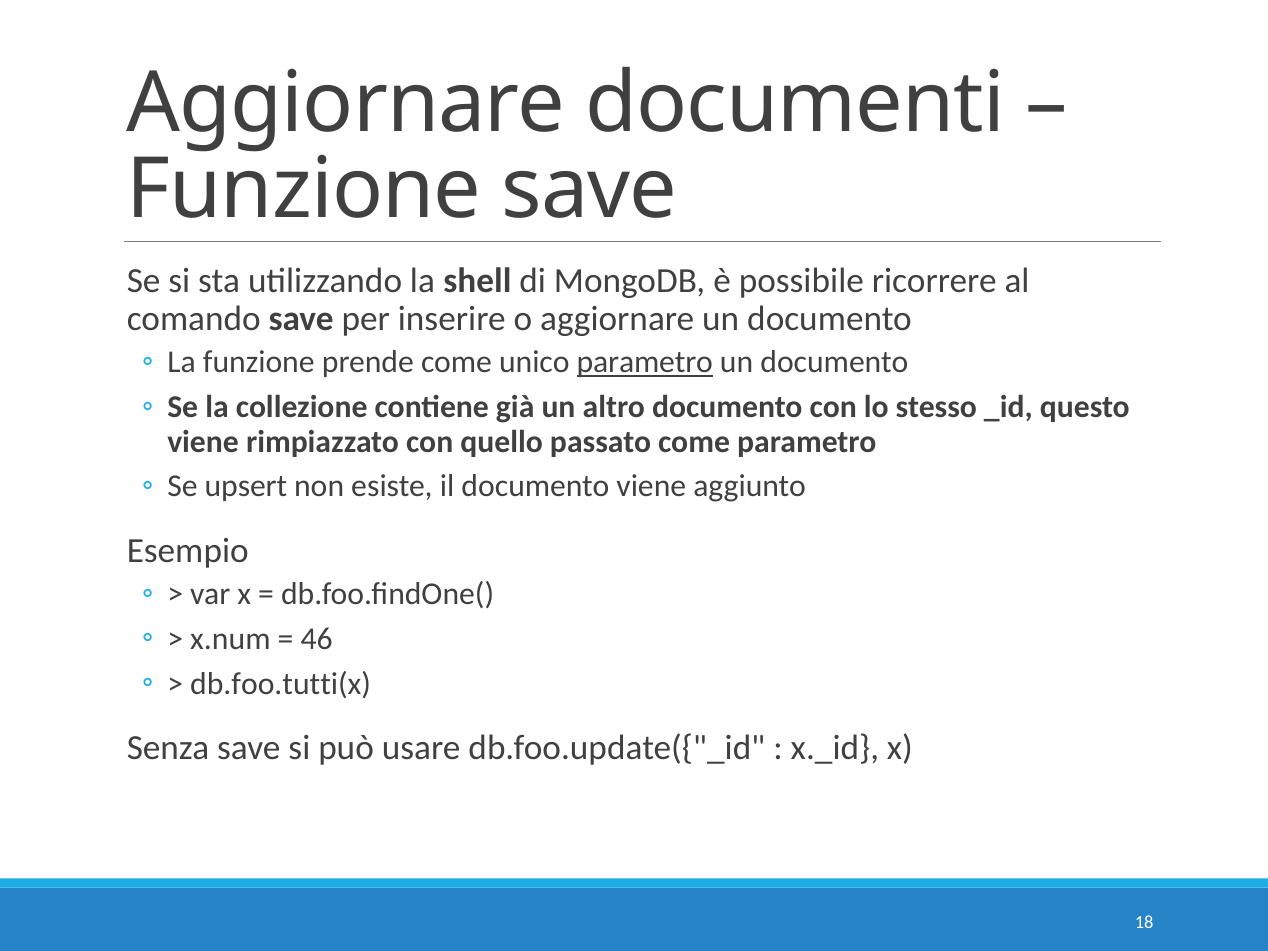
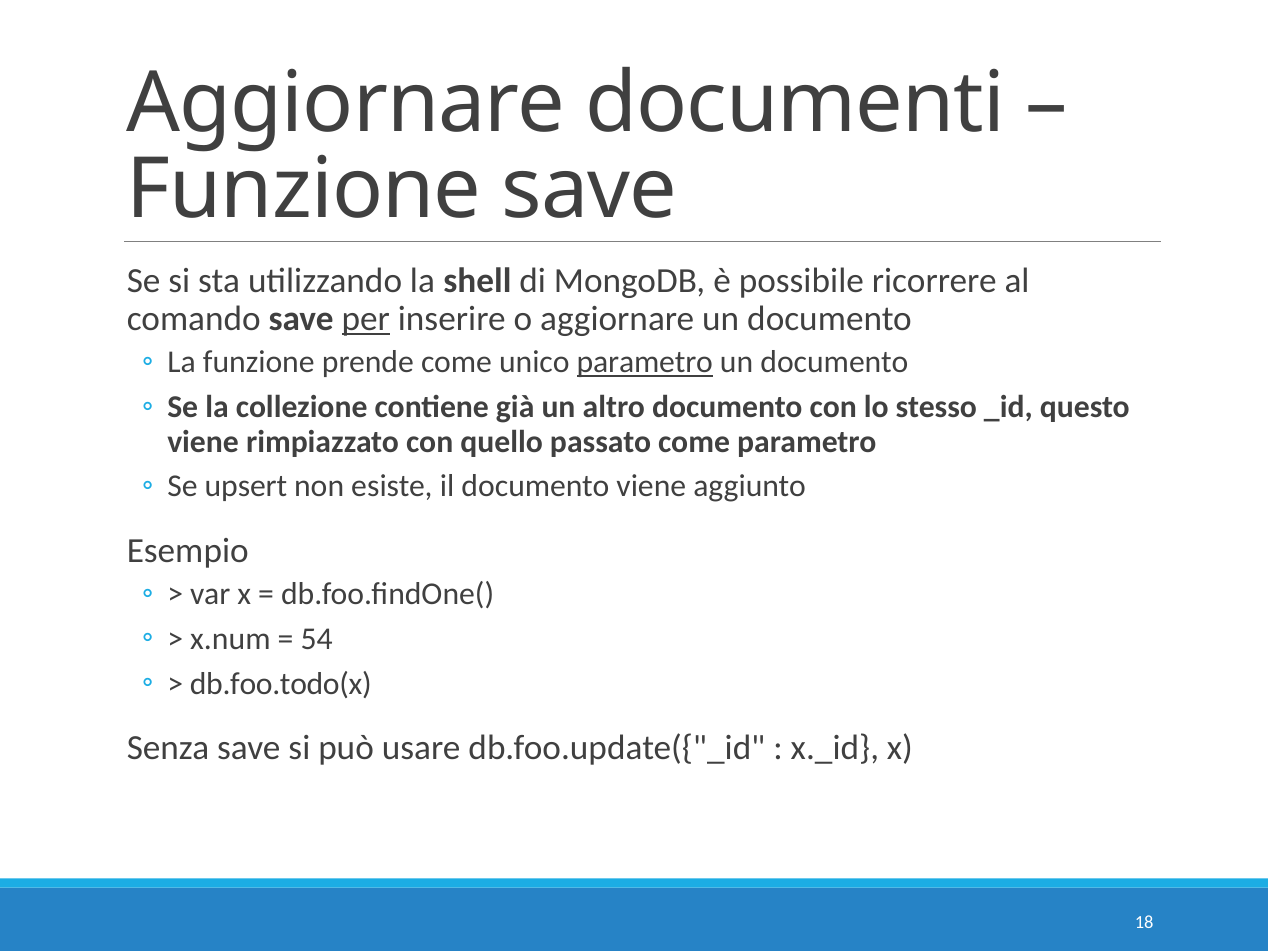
per underline: none -> present (366, 319)
46: 46 -> 54 (317, 639)
db.foo.tutti(x: db.foo.tutti(x -> db.foo.todo(x (281, 684)
